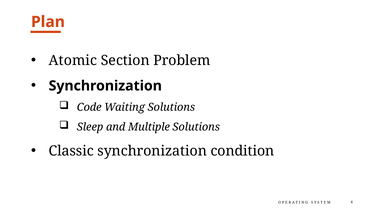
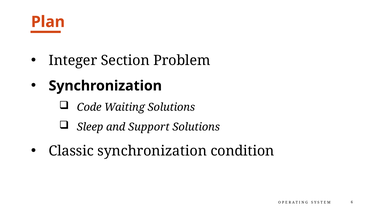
Atomic: Atomic -> Integer (73, 60)
Multiple: Multiple -> Support (149, 127)
